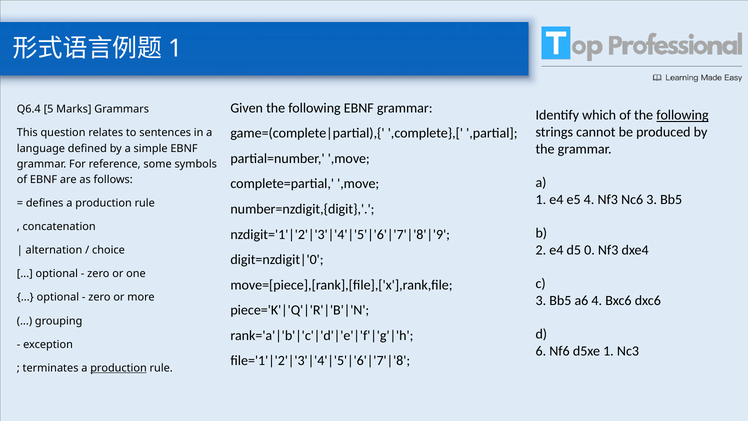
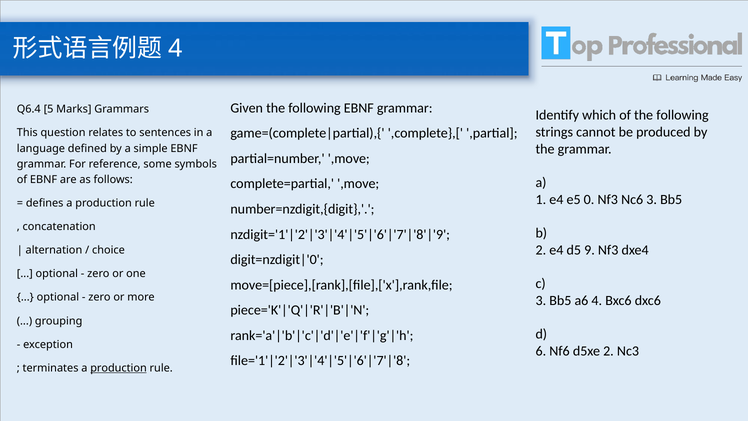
1: 1 -> 4 (176, 48)
following underline: present -> none (682, 115)
e5 4: 4 -> 0 (589, 199)
0: 0 -> 9 (590, 250)
d5xe 1: 1 -> 2 (608, 351)
